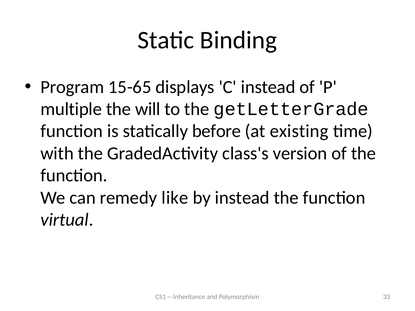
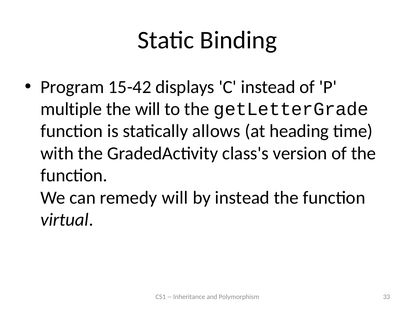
15-65: 15-65 -> 15-42 (130, 87)
before: before -> allows (216, 131)
existing: existing -> heading (299, 131)
remedy like: like -> will (175, 198)
